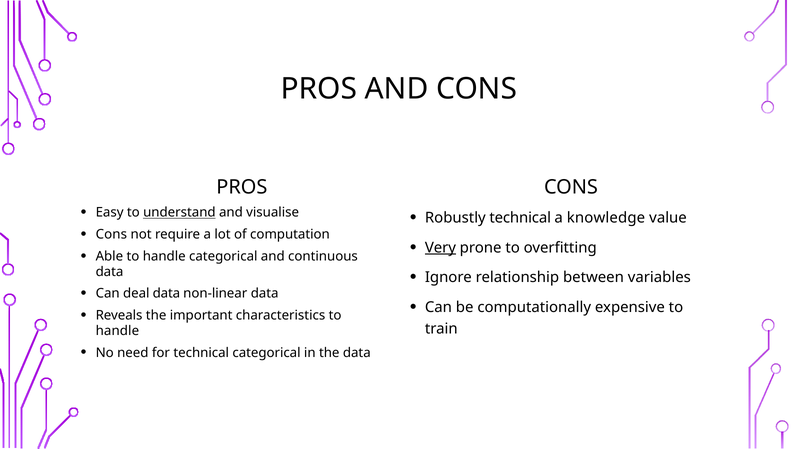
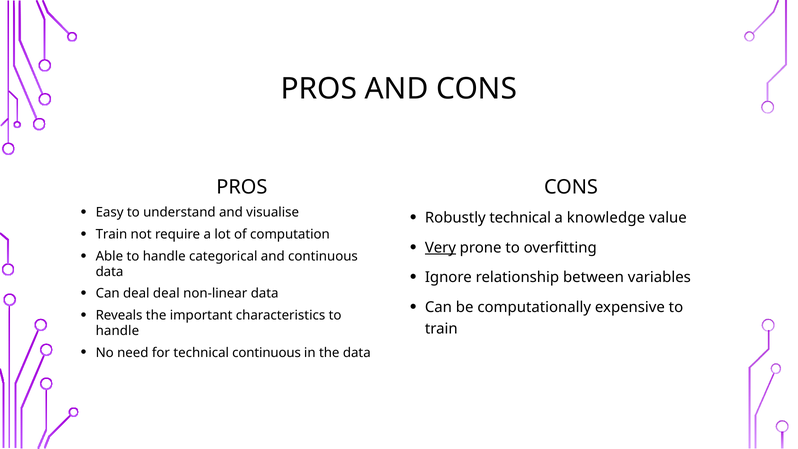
understand underline: present -> none (179, 212)
Cons: Cons -> Train (111, 234)
deal data: data -> deal (166, 293)
technical categorical: categorical -> continuous (267, 353)
